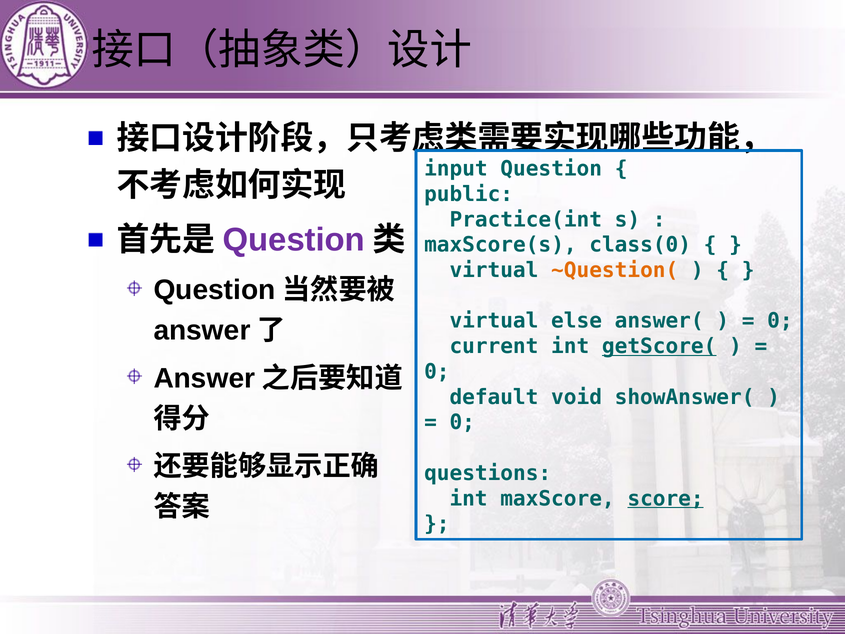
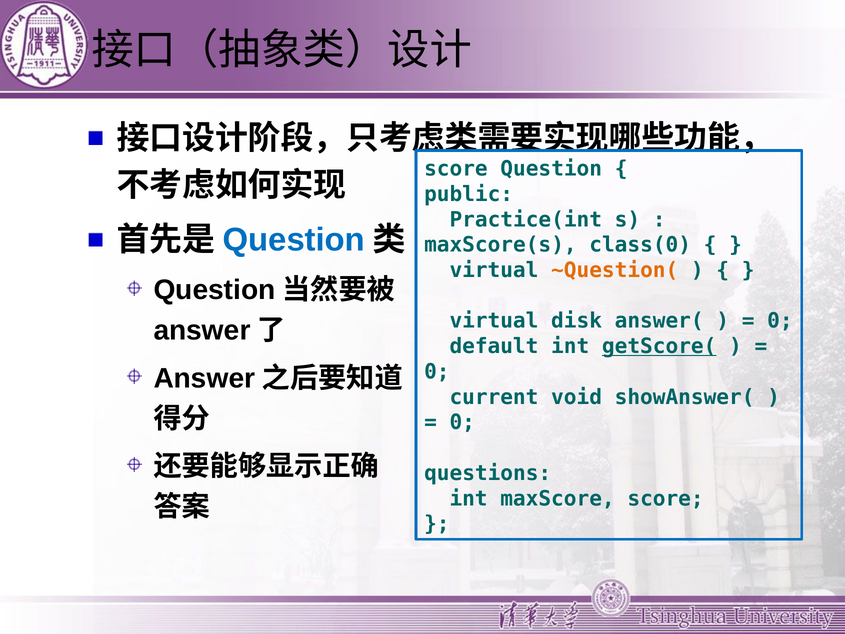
input: input -> score (456, 169)
Question colour: purple -> blue (294, 240)
else: else -> disk (577, 321)
current: current -> default (494, 346)
default: default -> current (494, 397)
score underline: present -> none (666, 498)
